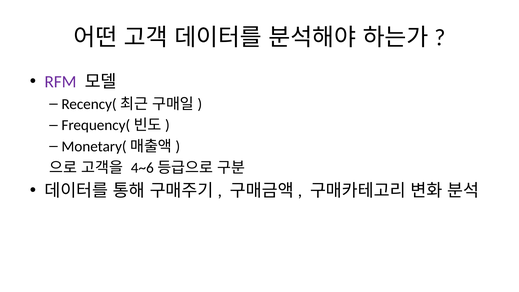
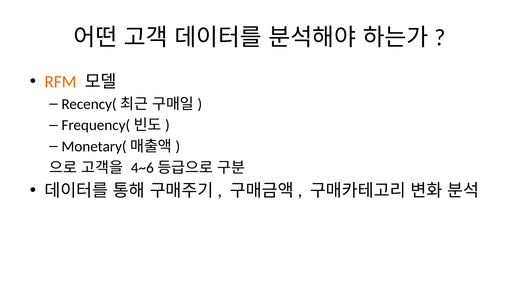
RFM colour: purple -> orange (60, 82)
